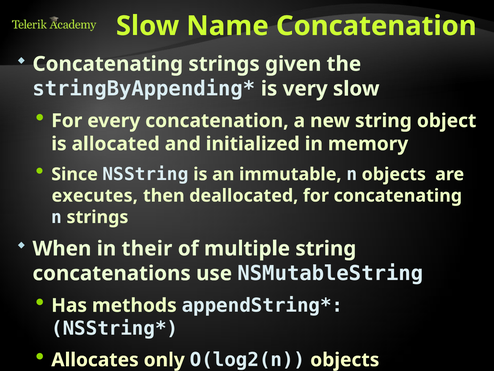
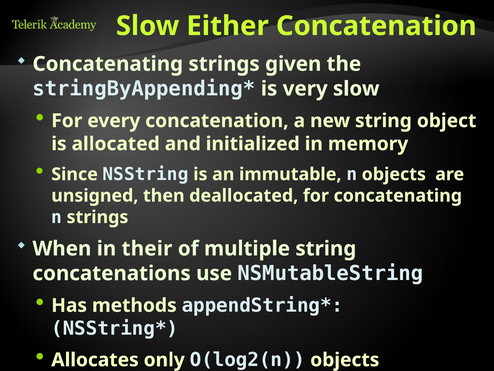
Name: Name -> Either (228, 26)
executes: executes -> unsigned (95, 195)
